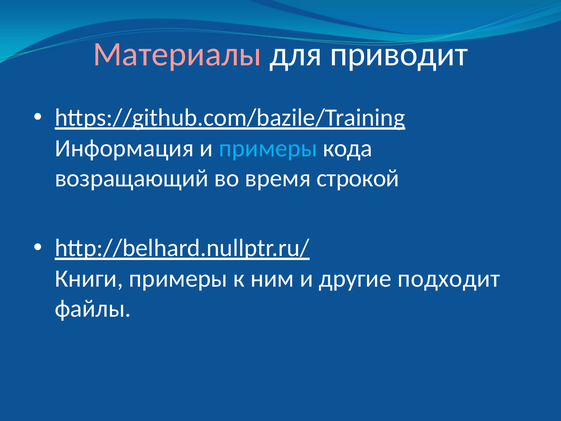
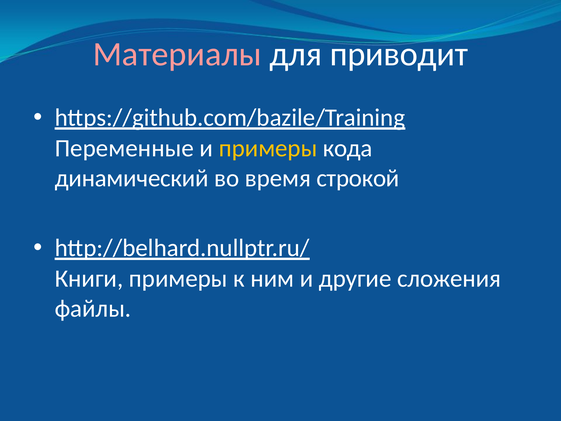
Информация: Информация -> Переменные (124, 148)
примеры colour: light blue -> yellow (268, 148)
возращающий: возращающий -> динамический (132, 178)
подходит: подходит -> сложения (449, 278)
